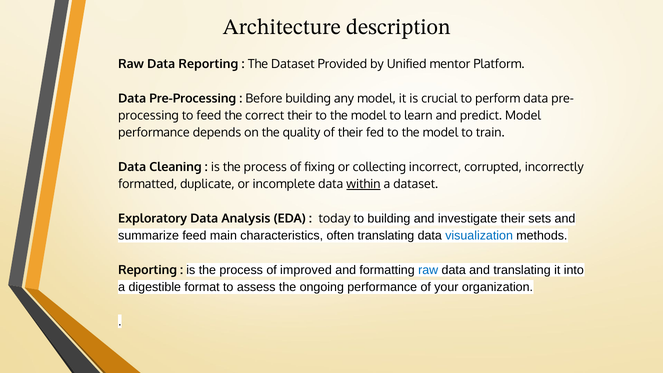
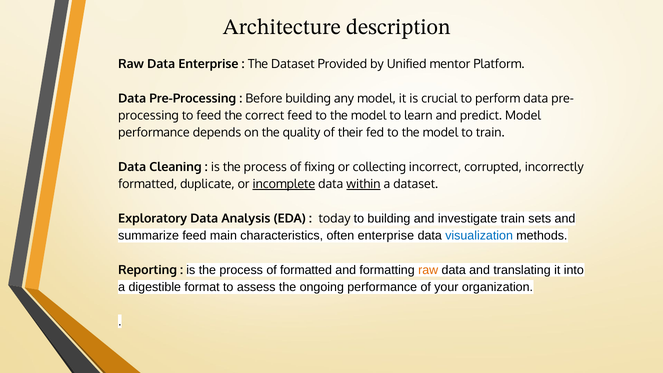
Data Reporting: Reporting -> Enterprise (208, 64)
correct their: their -> feed (300, 116)
incomplete underline: none -> present (284, 184)
investigate their: their -> train (513, 218)
often translating: translating -> enterprise (386, 236)
of improved: improved -> formatted (306, 270)
raw colour: blue -> orange (428, 270)
